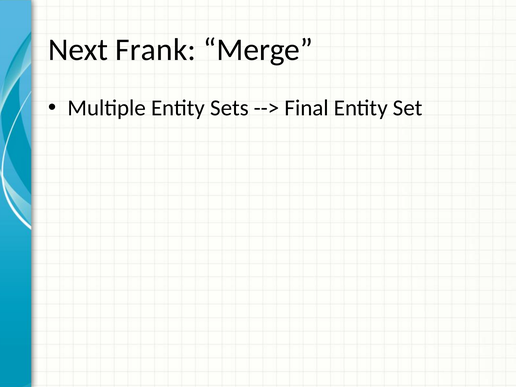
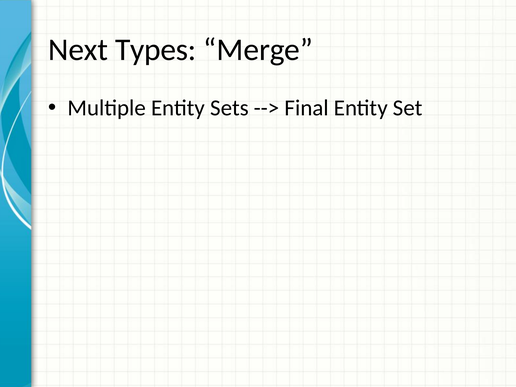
Frank: Frank -> Types (156, 50)
